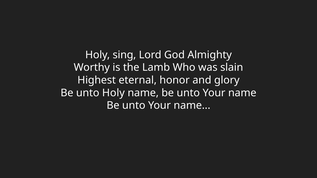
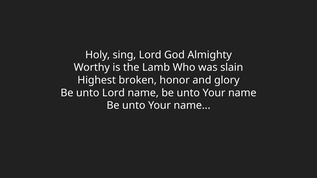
eternal: eternal -> broken (138, 80)
unto Holy: Holy -> Lord (113, 93)
